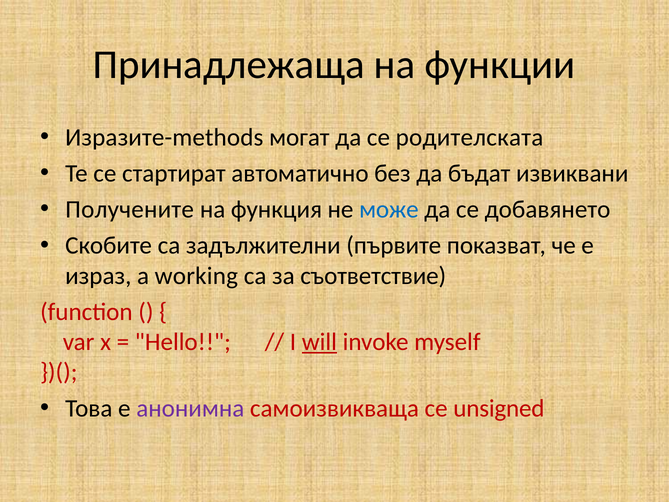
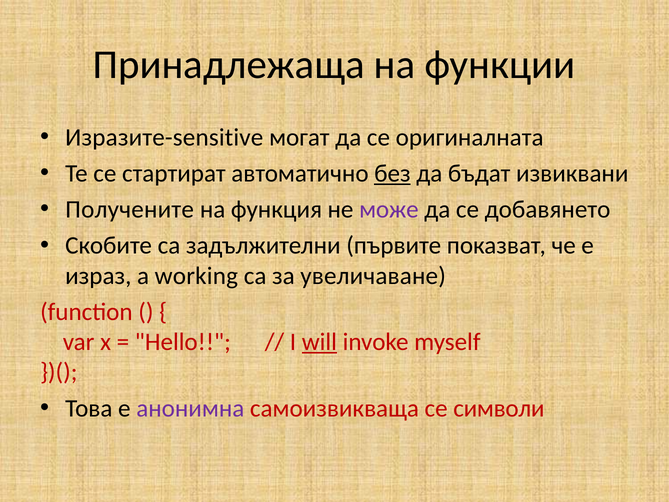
Изразите-methods: Изразите-methods -> Изразите-sensitive (164, 137)
родителската: родителската -> оригиналната (470, 137)
без underline: none -> present (392, 173)
може colour: blue -> purple (389, 209)
съответствие: съответствие -> увеличаване (373, 276)
unsigned: unsigned -> символи (499, 408)
